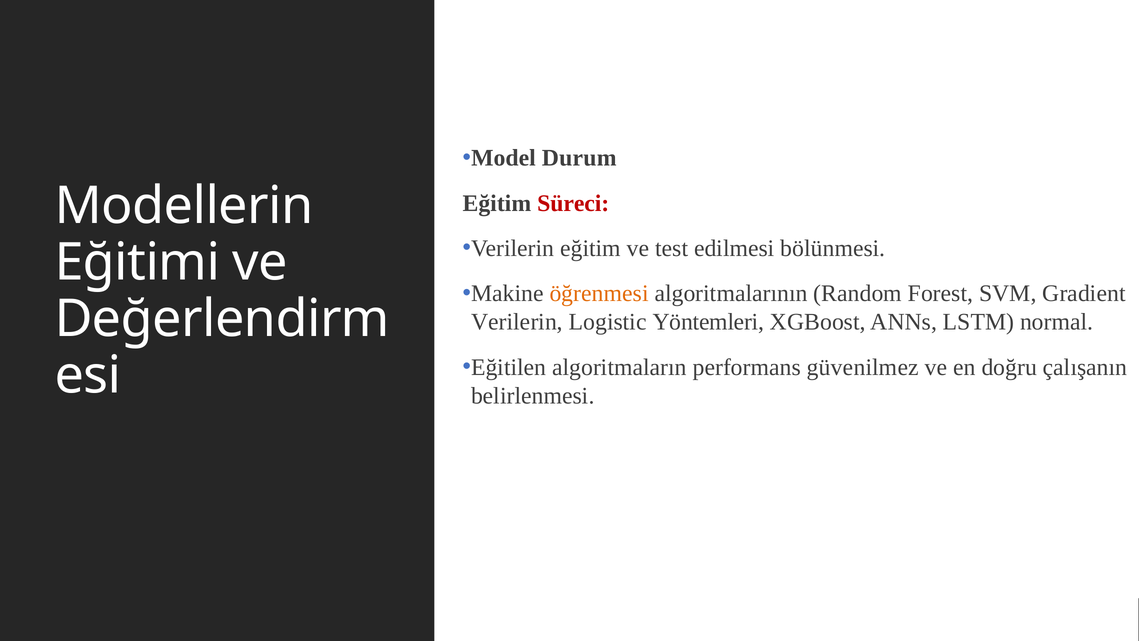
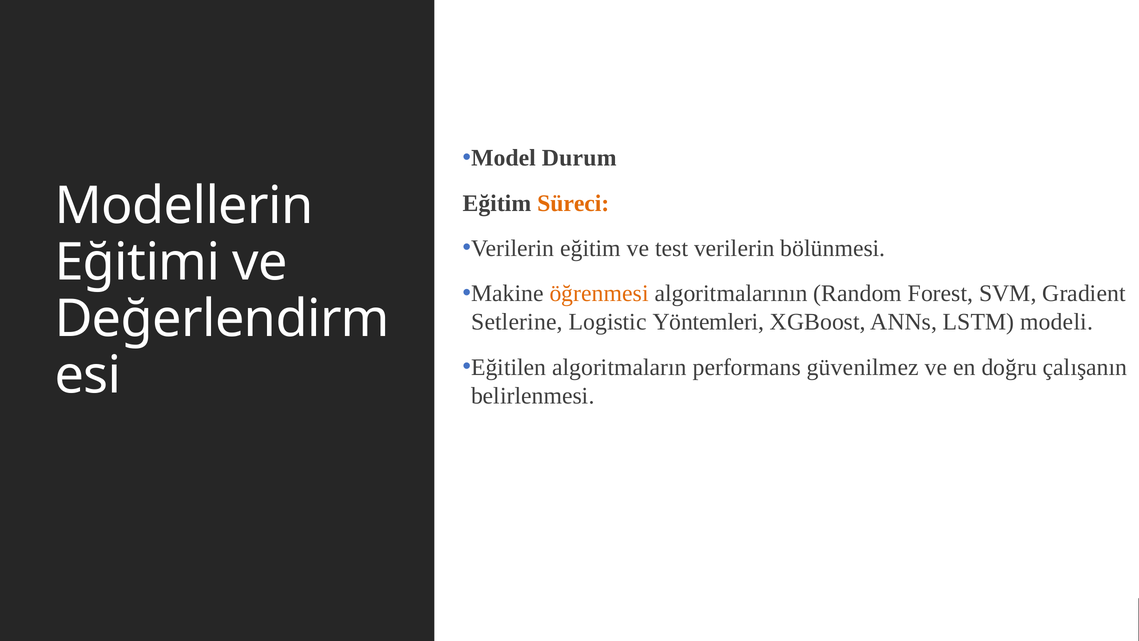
Süreci colour: red -> orange (573, 203)
test edilmesi: edilmesi -> verilerin (734, 248)
Verilerin: Verilerin -> Setlerine (517, 322)
normal: normal -> modeli (1057, 322)
